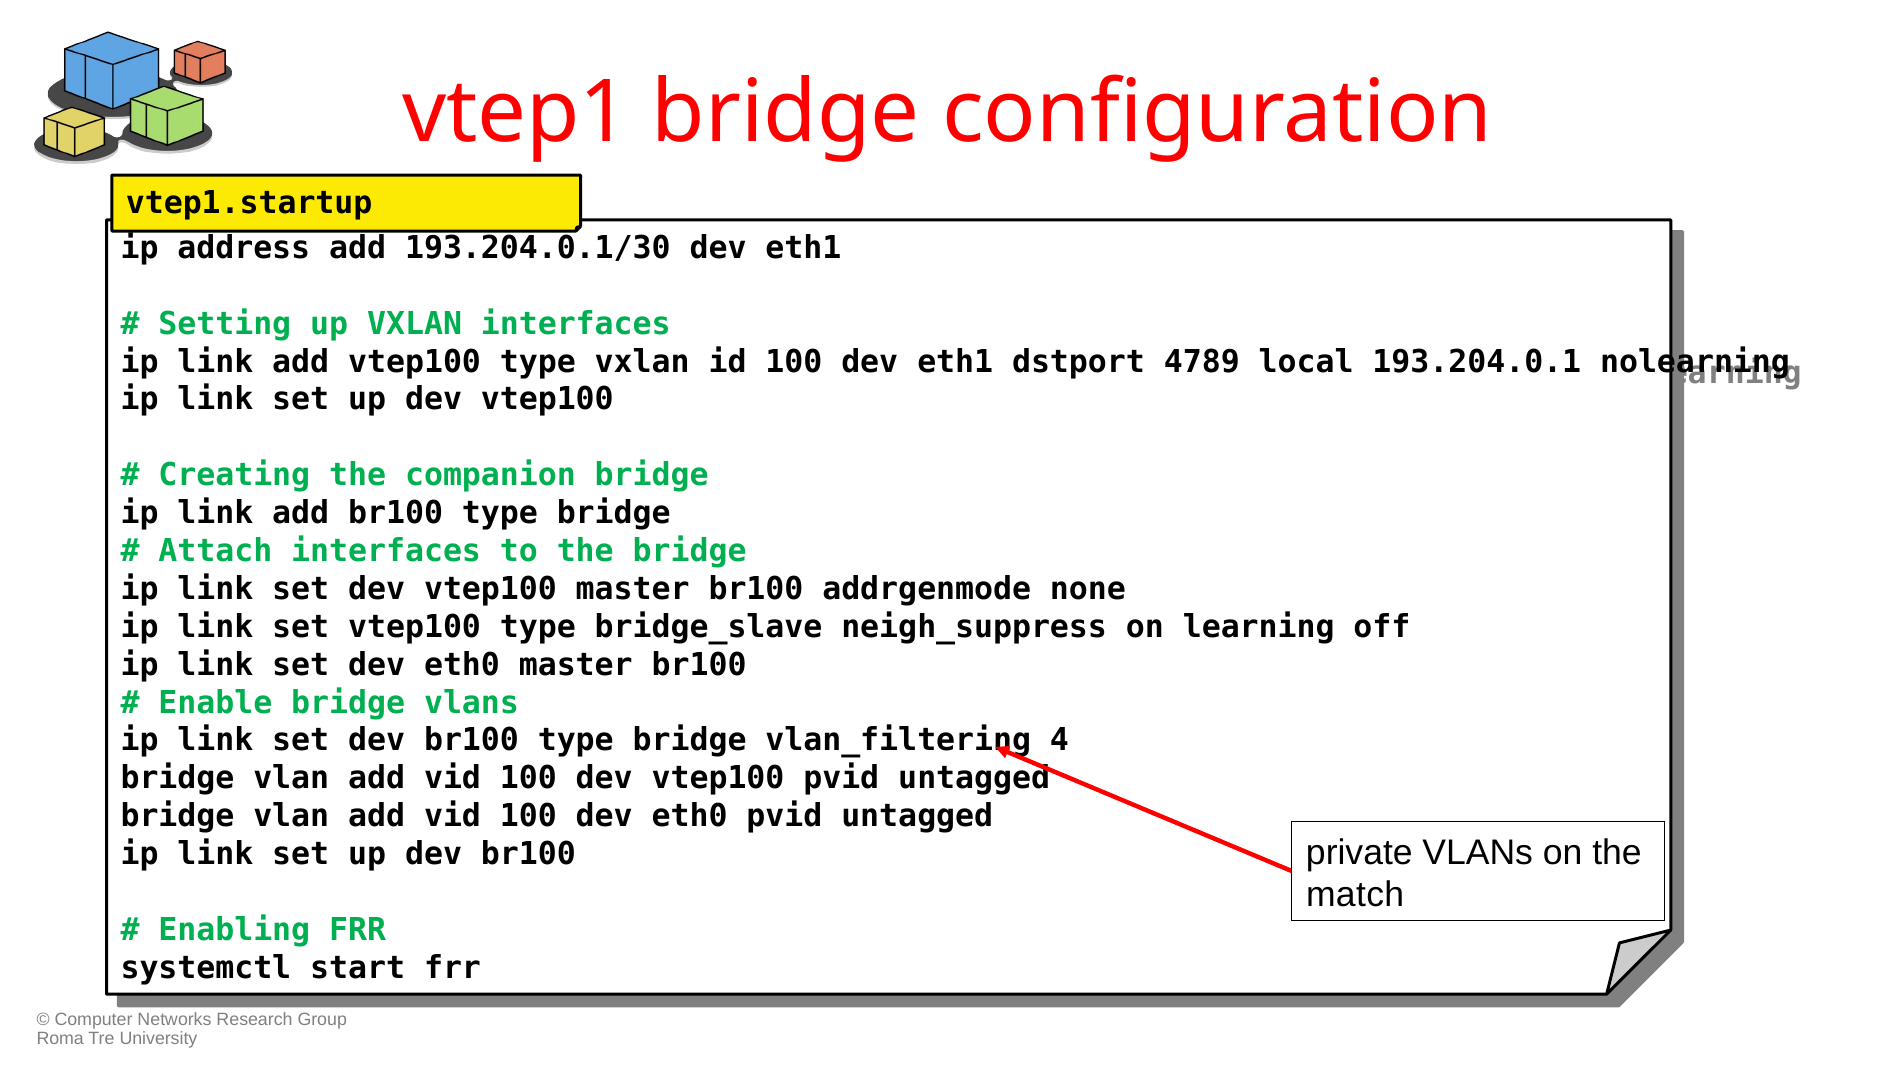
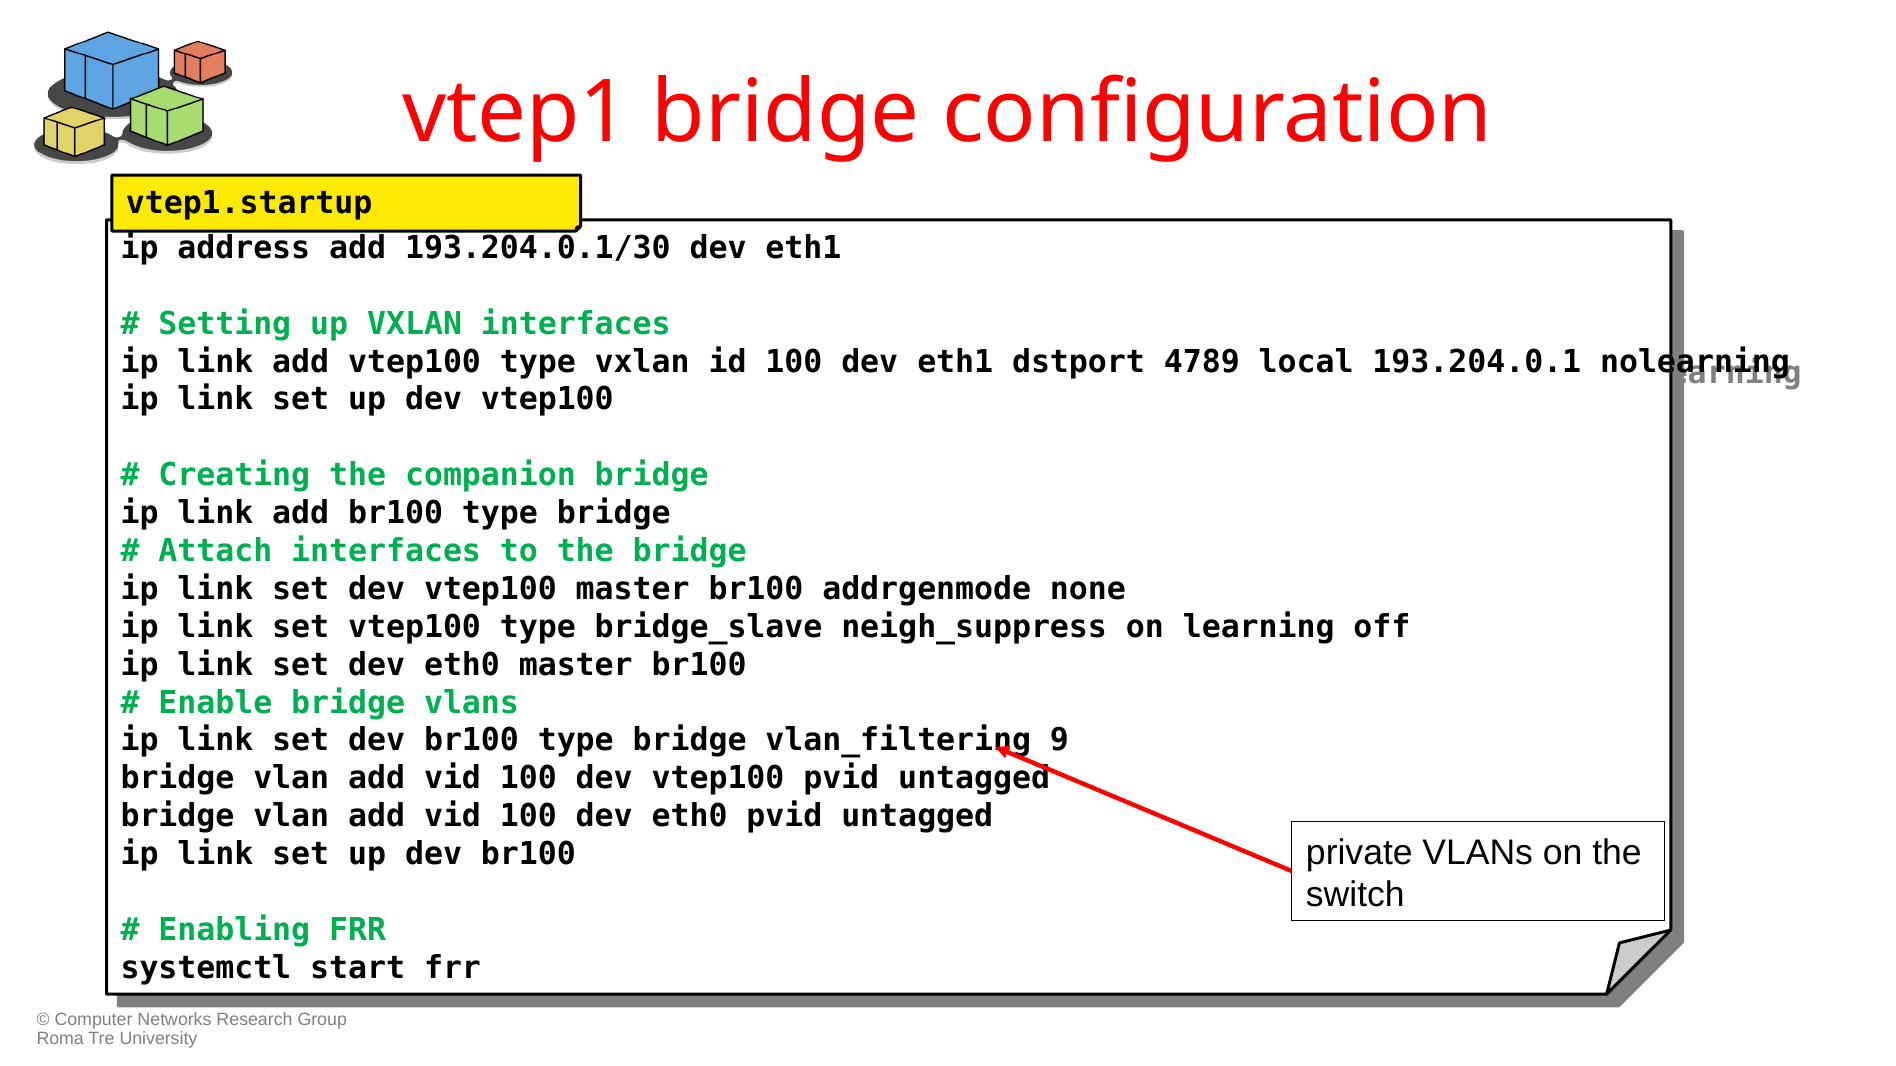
4: 4 -> 9 (1059, 741)
match: match -> switch (1355, 895)
